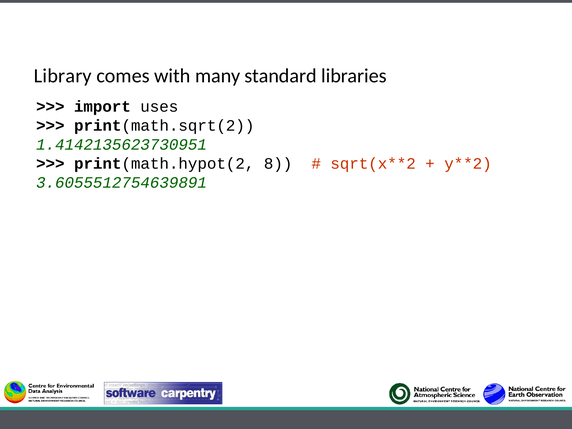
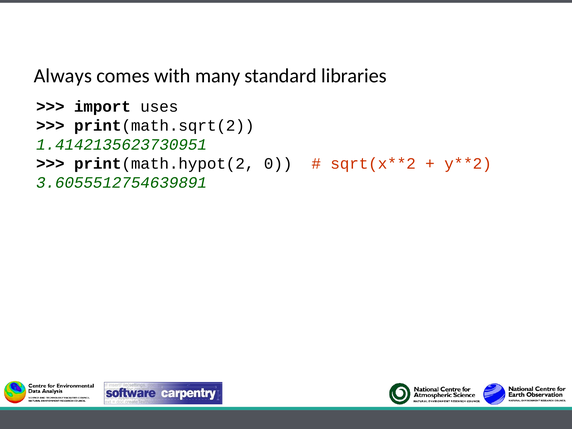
Library: Library -> Always (63, 76)
8: 8 -> 0 (278, 164)
